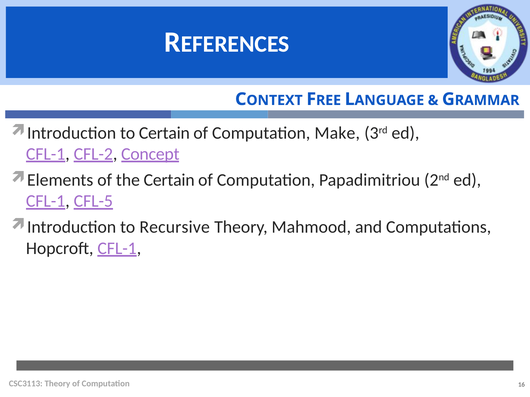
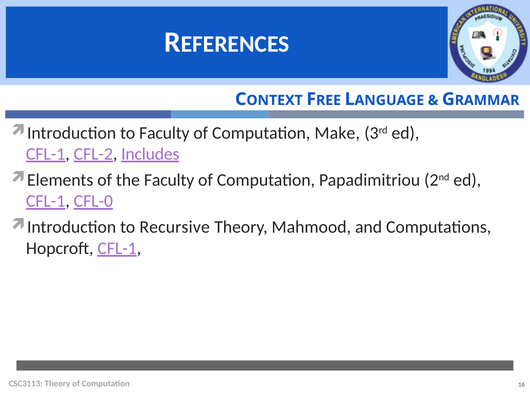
to Certain: Certain -> Faculty (164, 133)
Concept: Concept -> Includes (150, 154)
the Certain: Certain -> Faculty (169, 180)
CFL-5: CFL-5 -> CFL-0 (93, 201)
